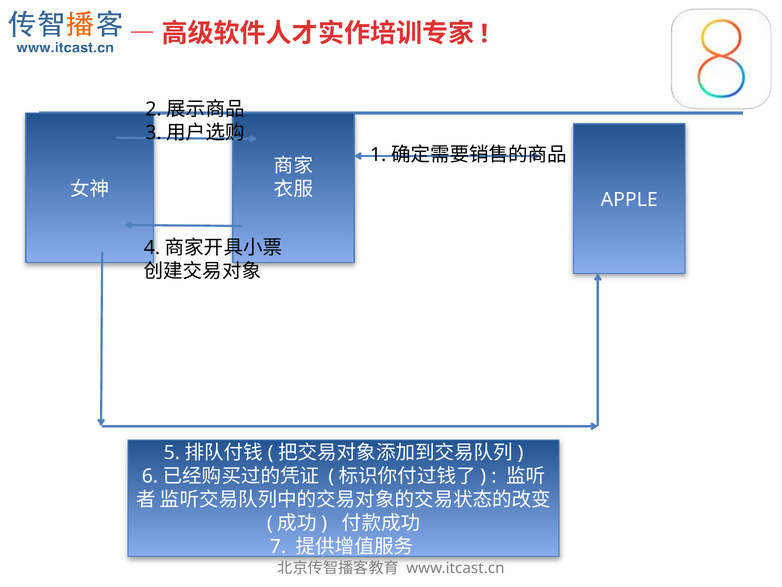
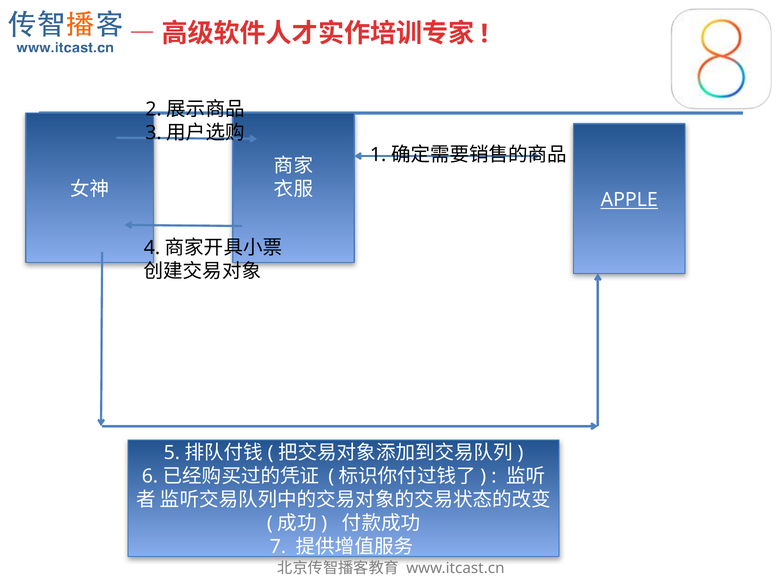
APPLE underline: none -> present (629, 200)
